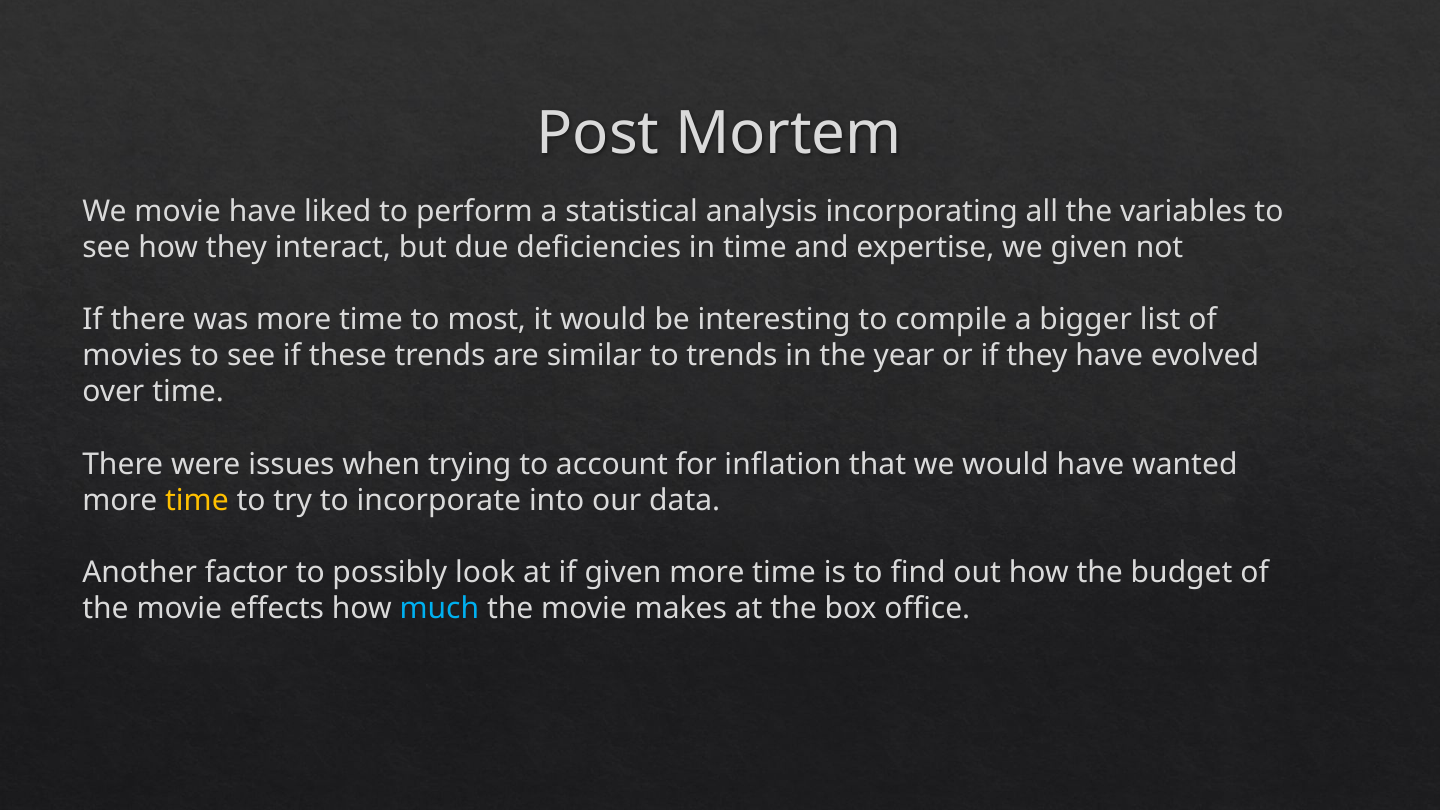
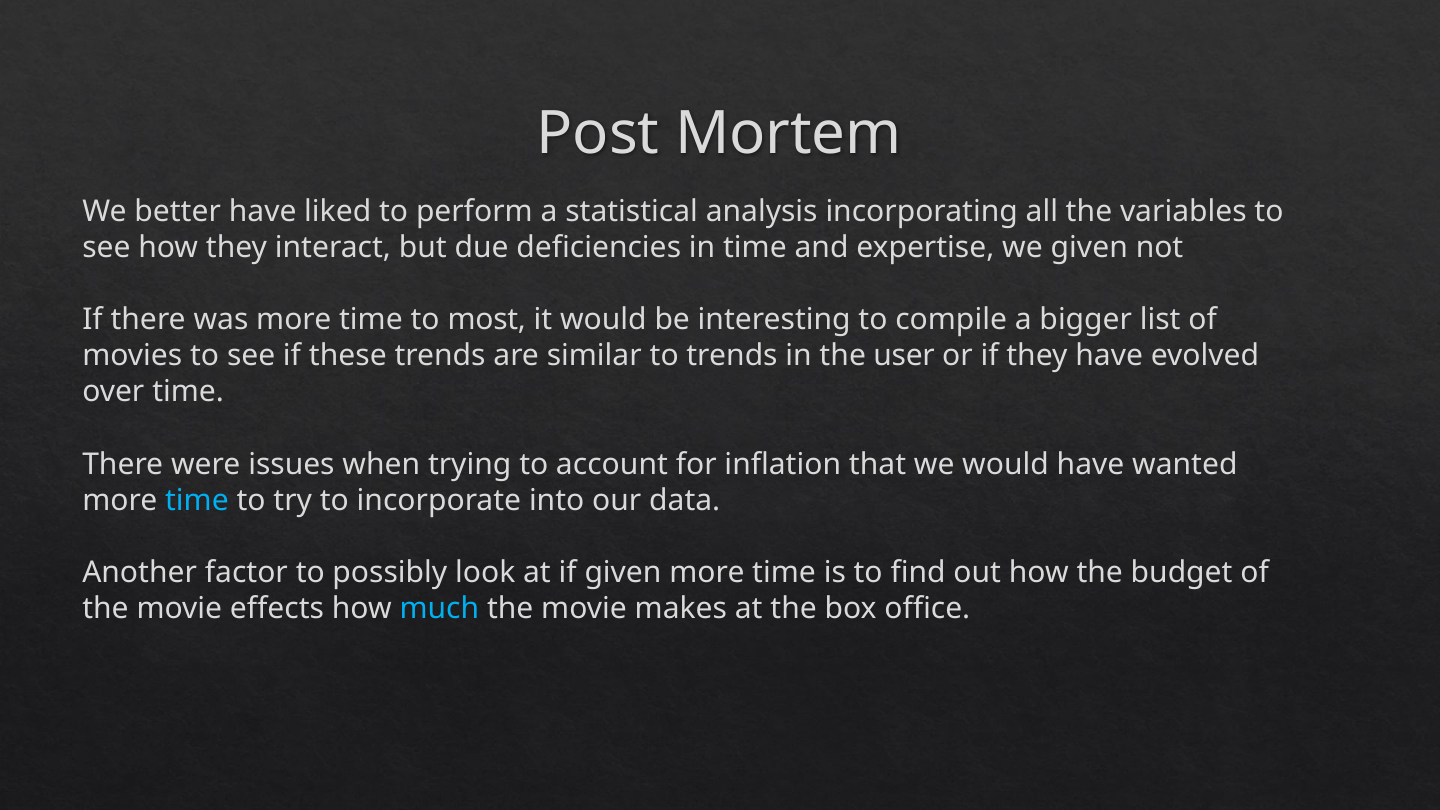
We movie: movie -> better (178, 212)
year: year -> user (904, 356)
time colour: yellow -> light blue (197, 500)
